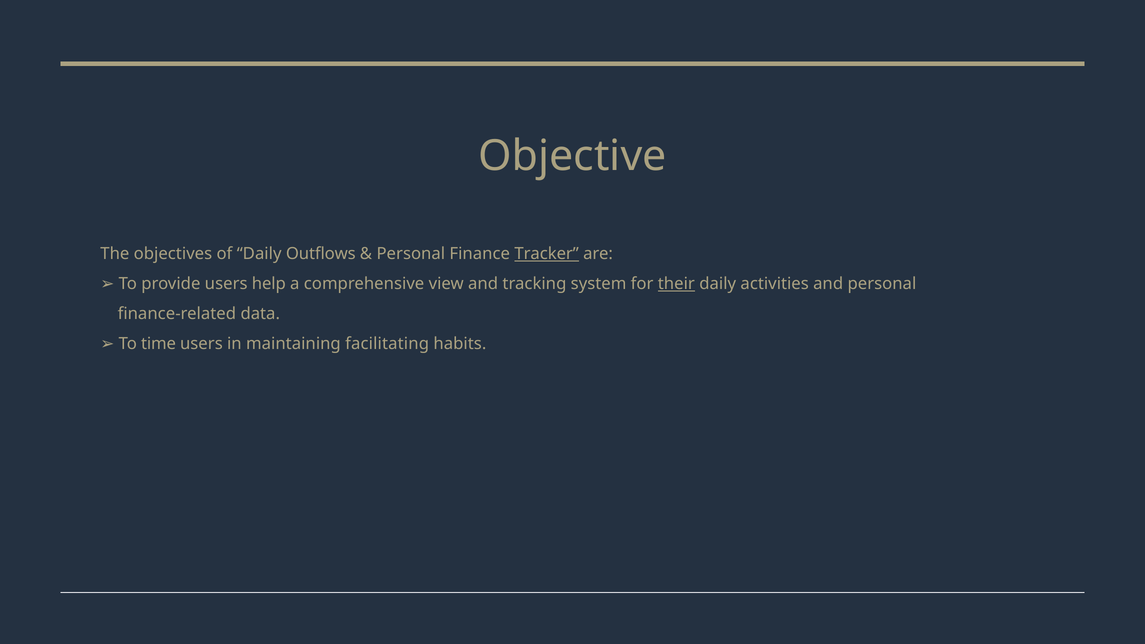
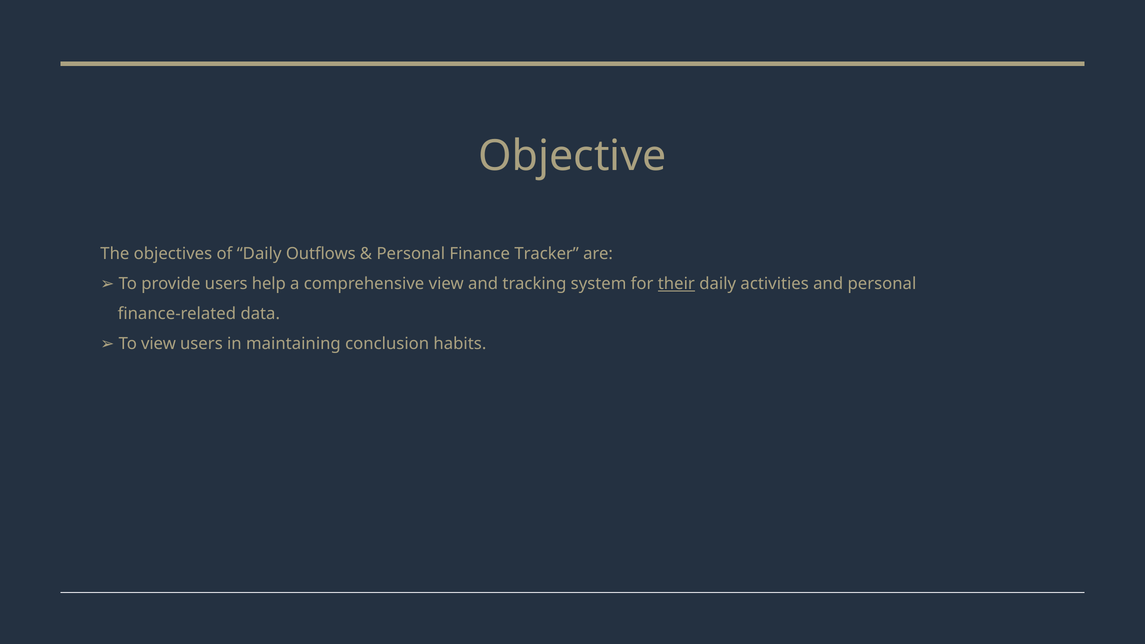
Tracker underline: present -> none (547, 254)
To time: time -> view (158, 344)
facilitating: facilitating -> conclusion (387, 344)
